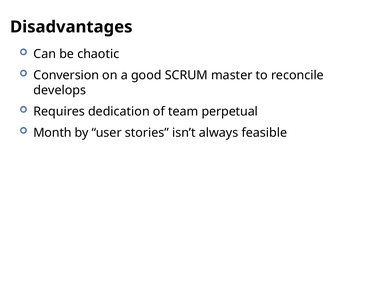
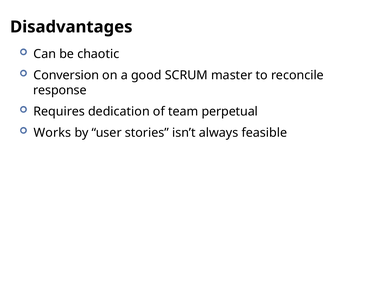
develops: develops -> response (60, 90)
Month: Month -> Works (52, 133)
